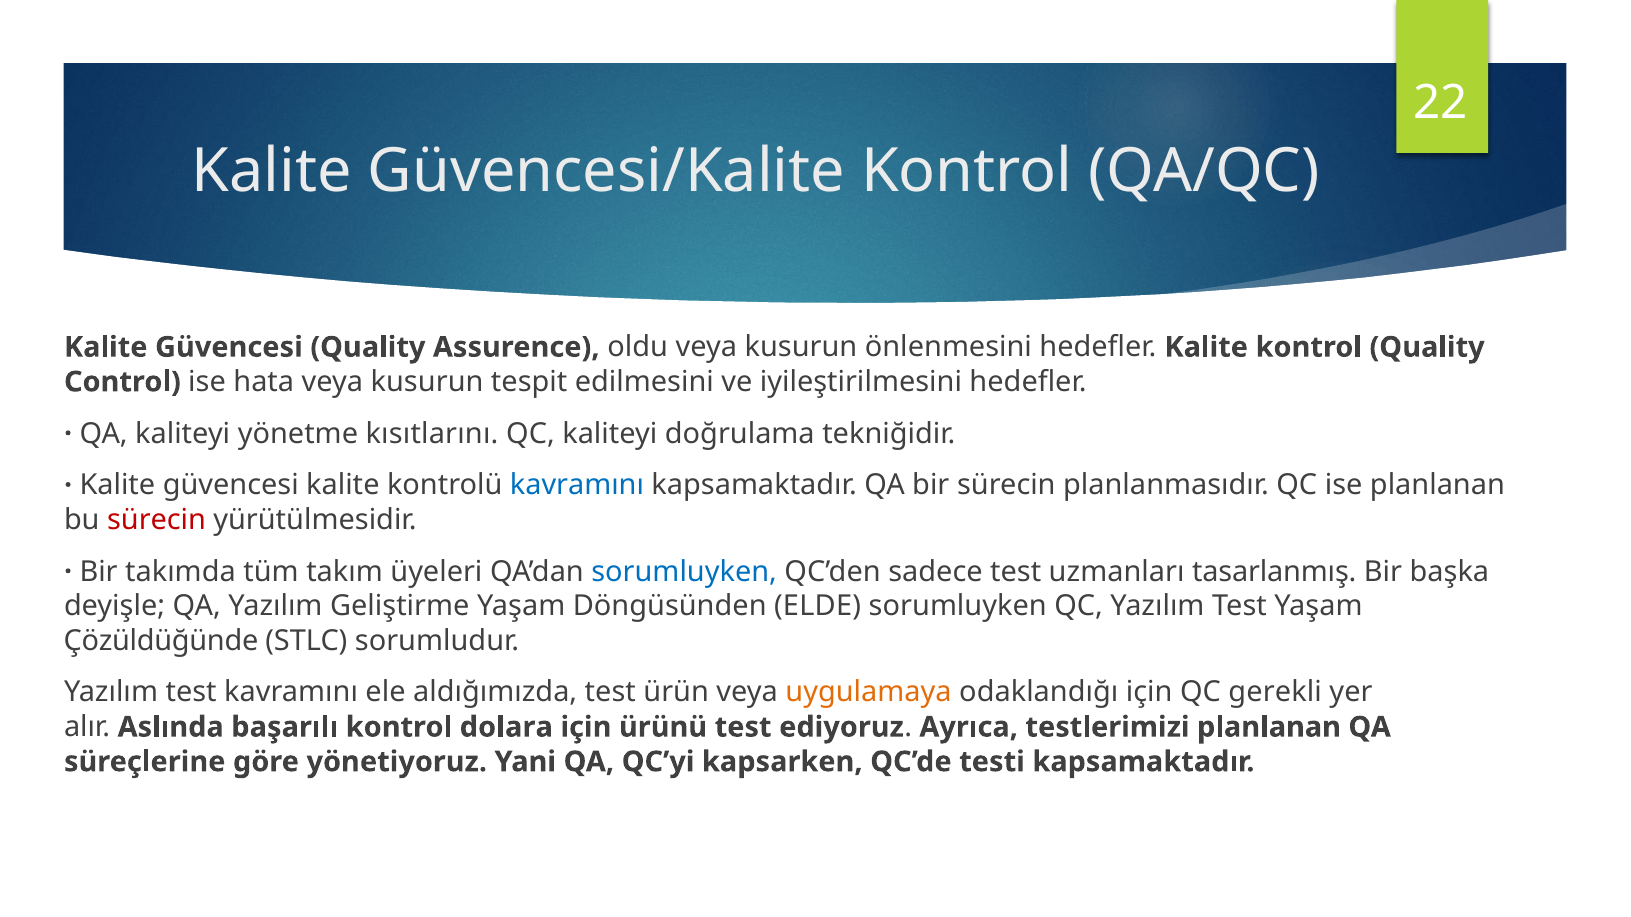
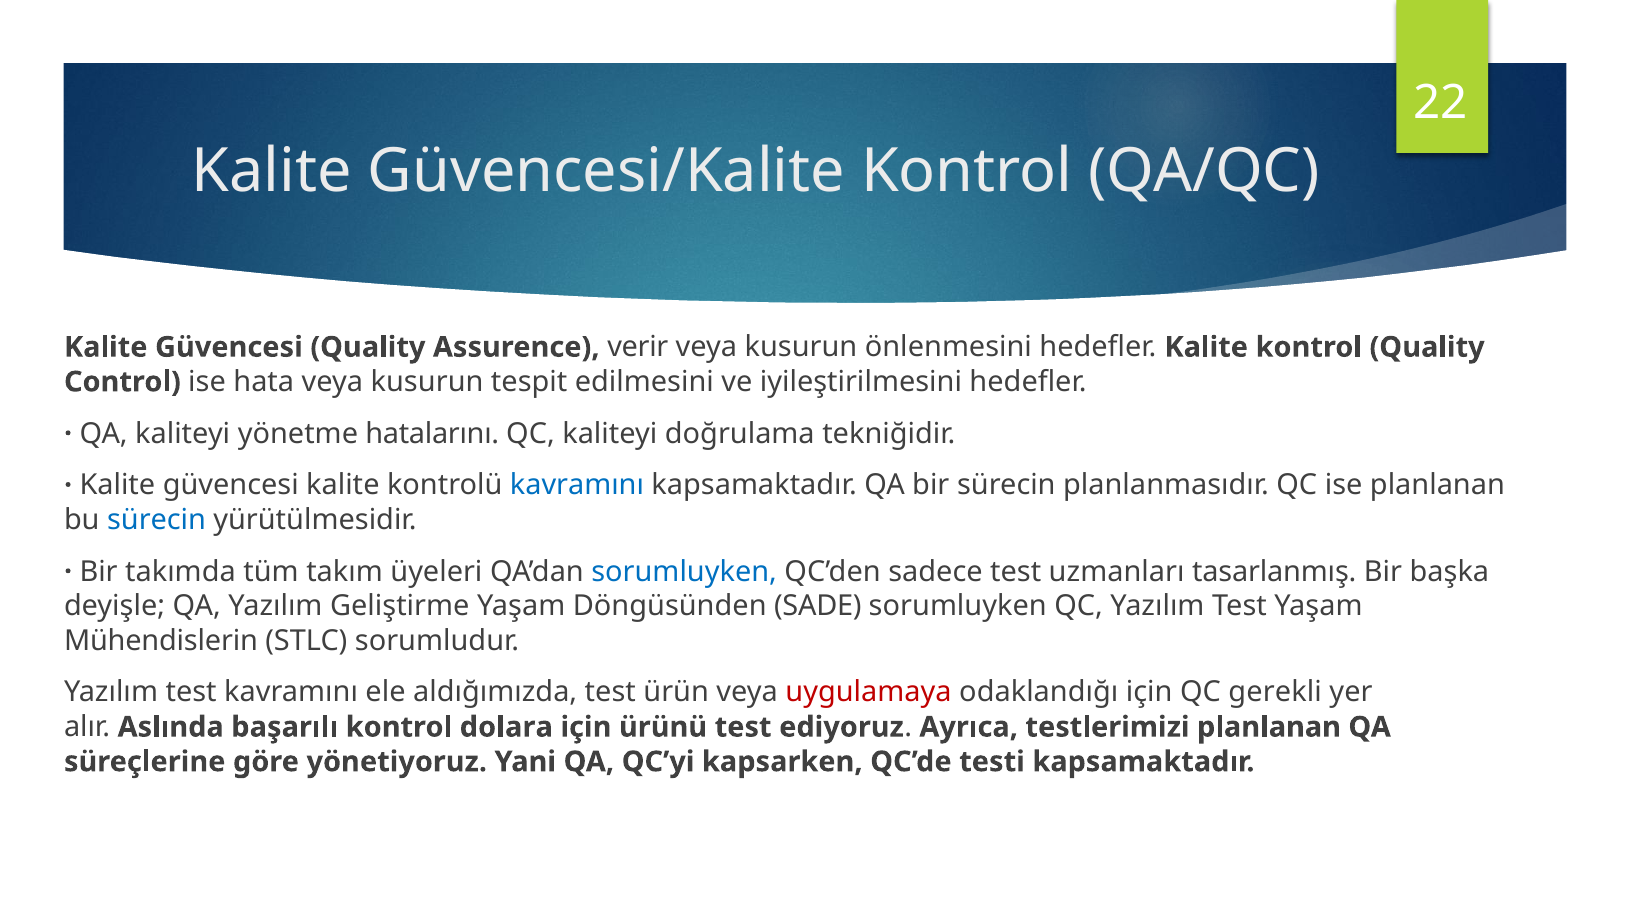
oldu: oldu -> verir (638, 347)
kısıtlarını: kısıtlarını -> hatalarını (432, 434)
sürecin colour: red -> blue (157, 520)
ELDE: ELDE -> SADE (818, 606)
Çözüldüğünde: Çözüldüğünde -> Mühendislerin (161, 641)
uygulamaya colour: orange -> red (869, 693)
